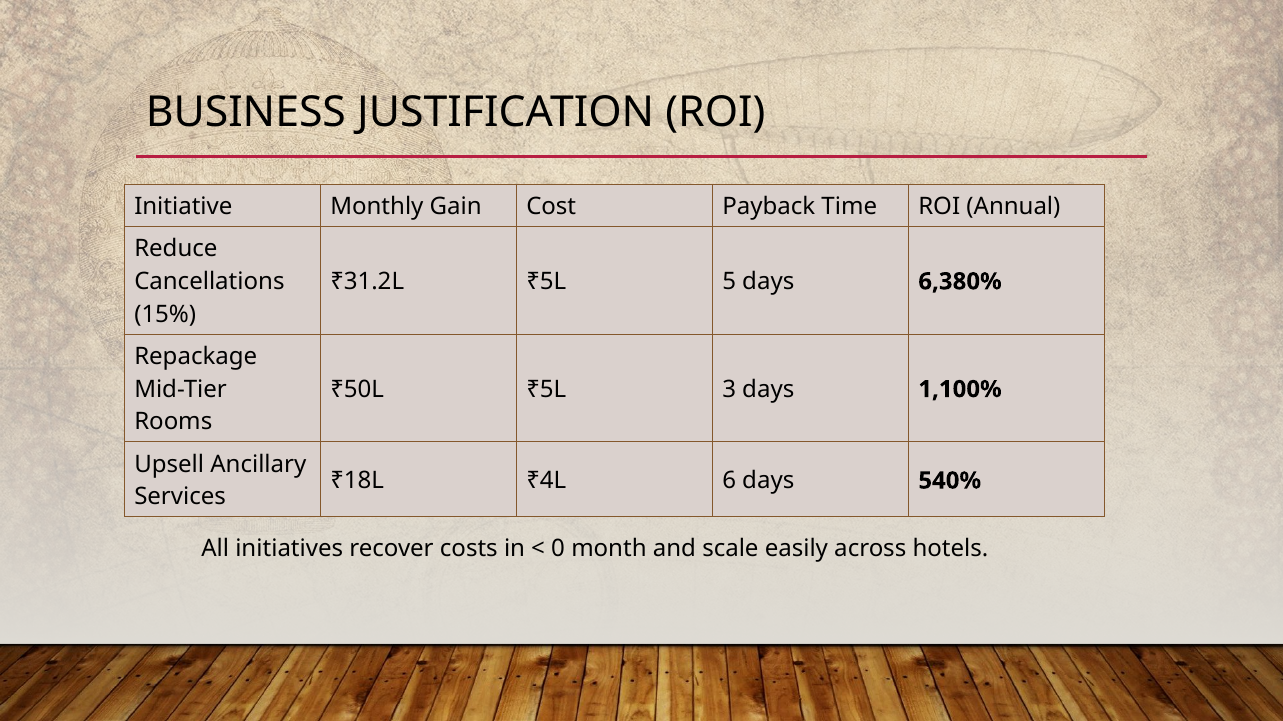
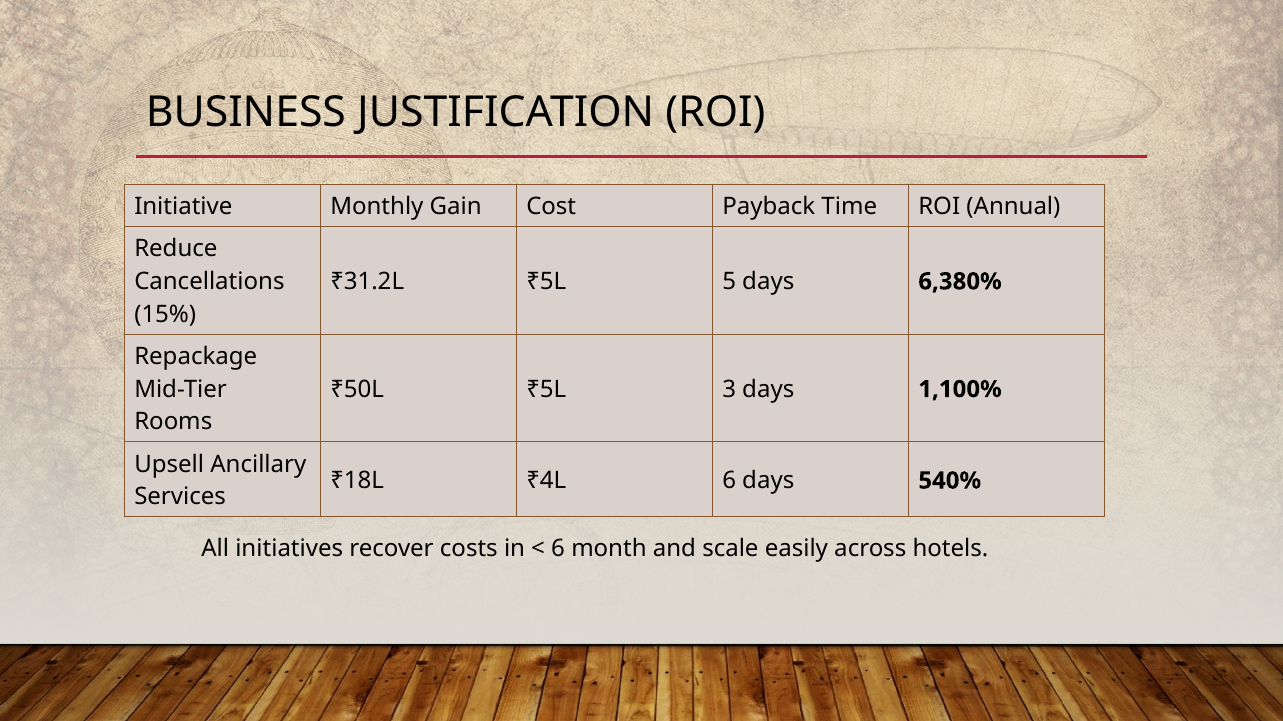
0: 0 -> 6 (558, 549)
